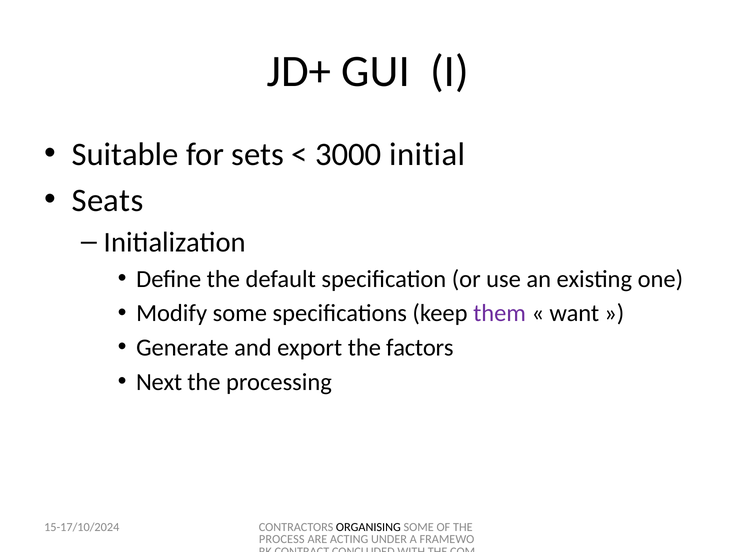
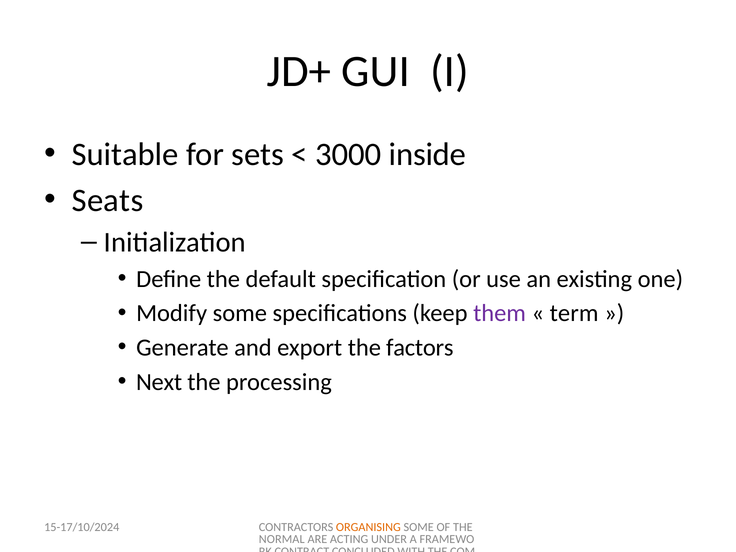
initial: initial -> inside (428, 154)
want: want -> term (574, 313)
ORGANISING colour: black -> orange (368, 527)
PROCESS: PROCESS -> NORMAL (282, 539)
